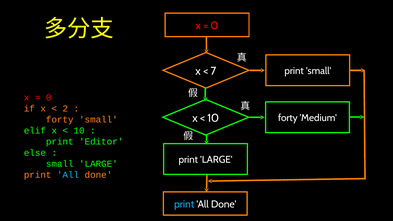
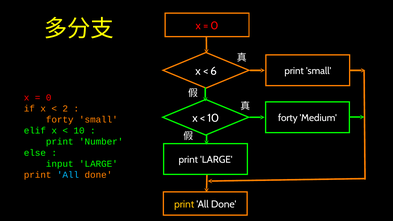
7: 7 -> 6 (214, 71)
Editor: Editor -> Number (101, 142)
small: small -> input (60, 164)
print colour: light blue -> yellow (184, 204)
